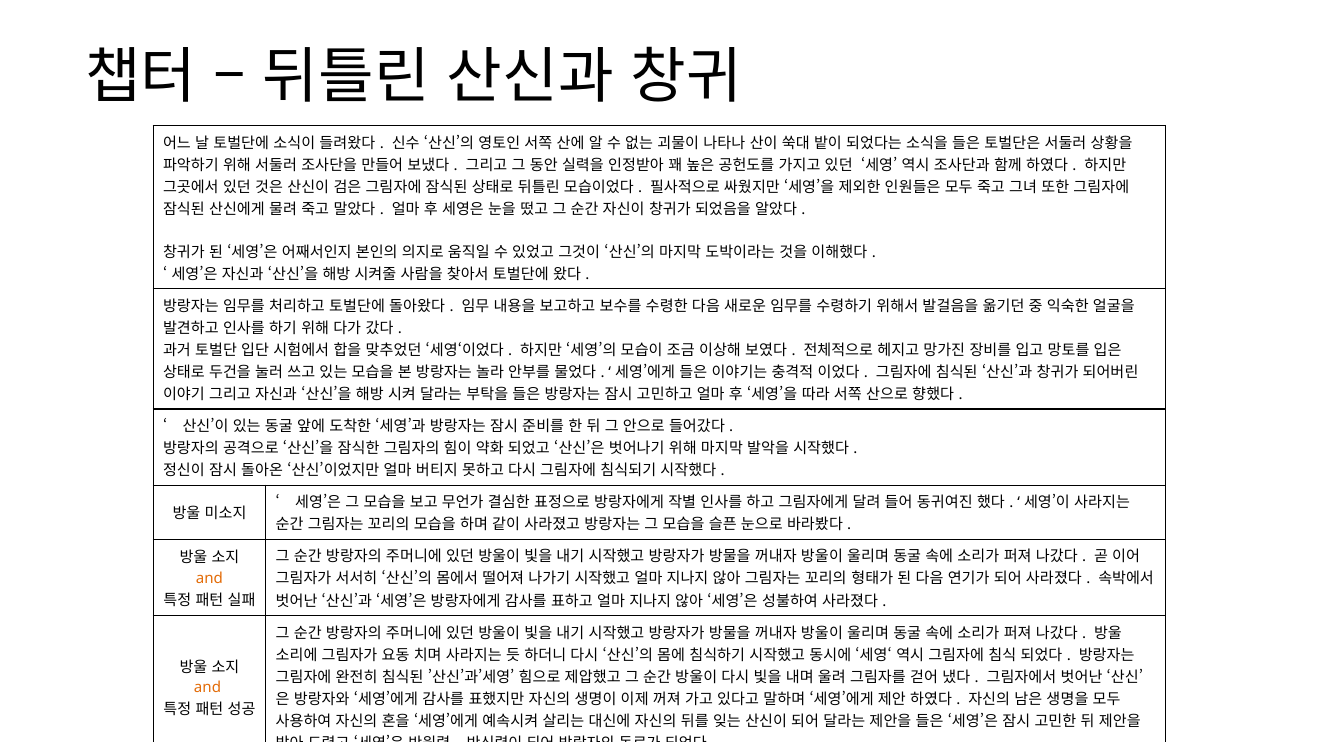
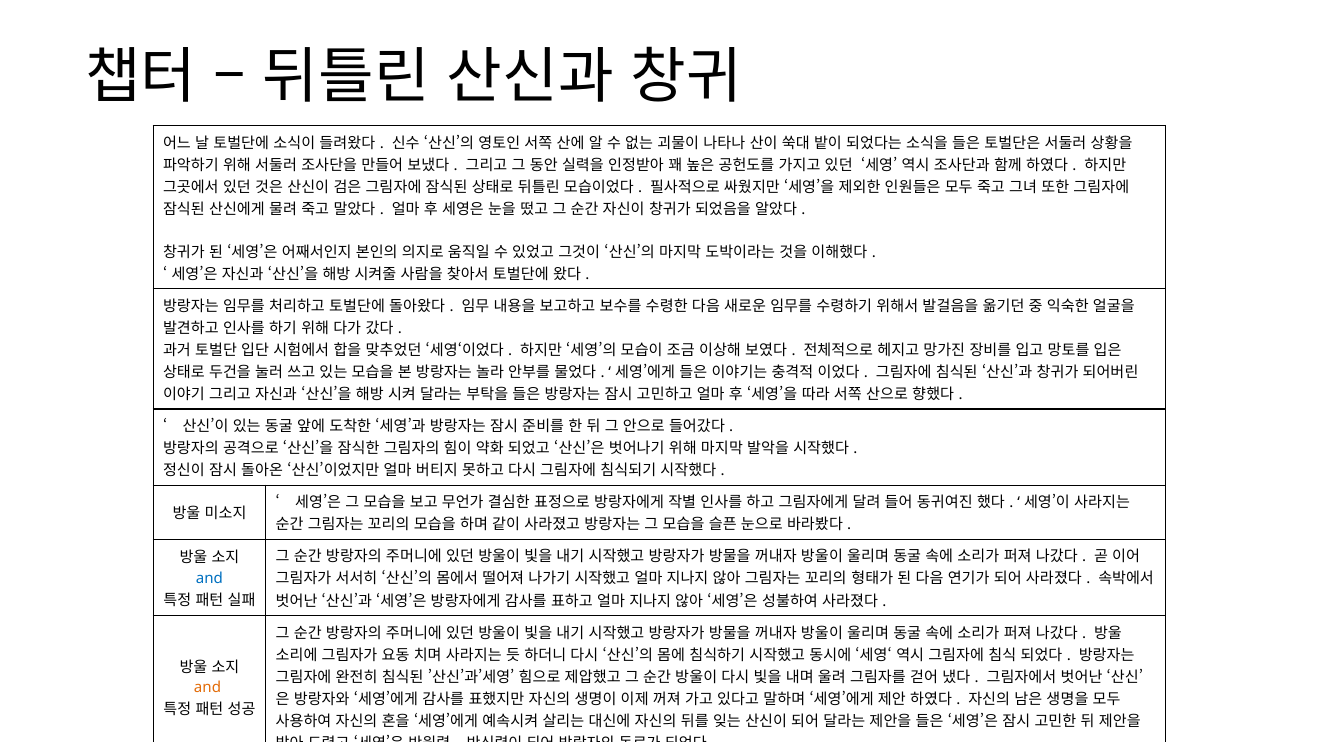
and colour: orange -> blue (209, 578)
